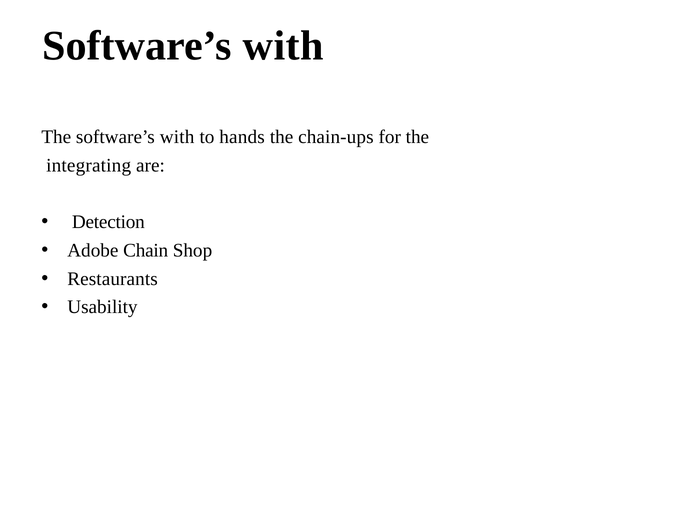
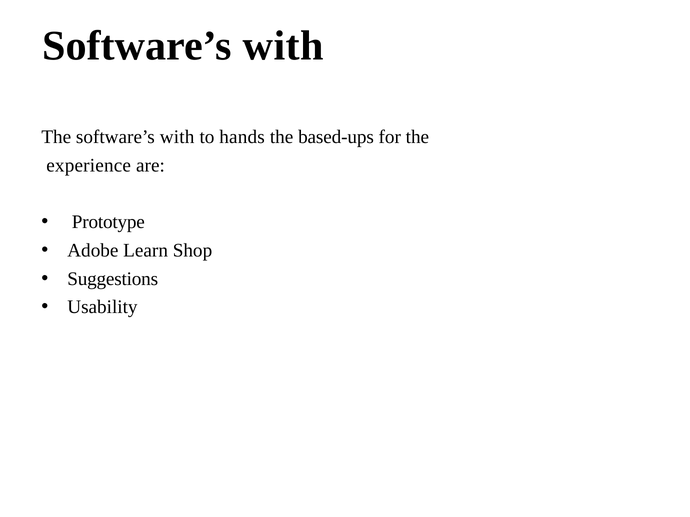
chain-ups: chain-ups -> based-ups (336, 137)
integrating: integrating -> experience (89, 165)
Detection: Detection -> Prototype (108, 222)
Chain: Chain -> Learn (146, 251)
Restaurants: Restaurants -> Suggestions (113, 279)
